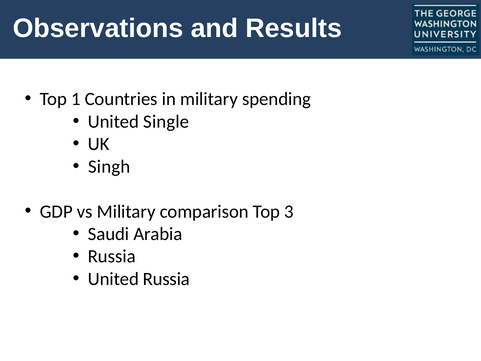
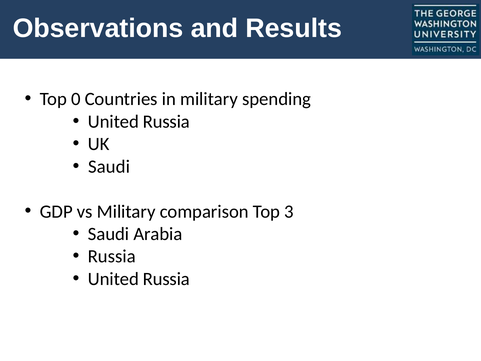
1: 1 -> 0 (76, 99)
Single: Single -> Russia (166, 122)
Singh: Singh -> Saudi (109, 166)
